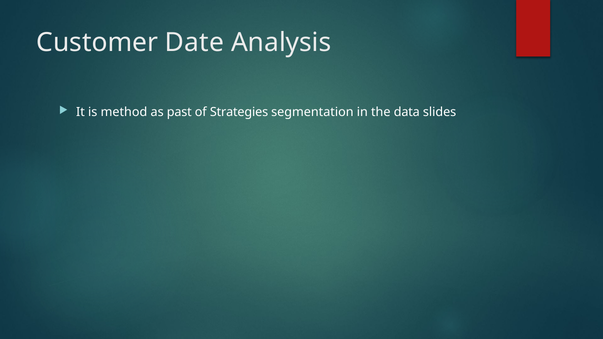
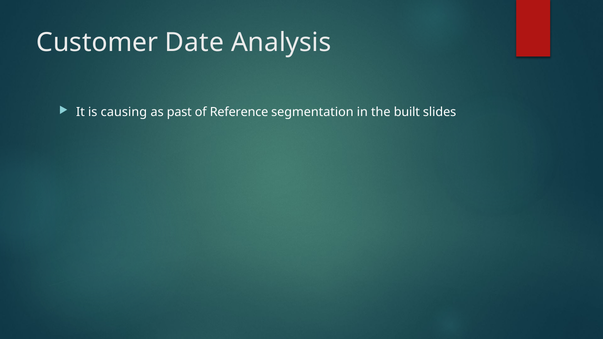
method: method -> causing (124, 112)
Strategies: Strategies -> Reference (239, 112)
data: data -> built (407, 112)
